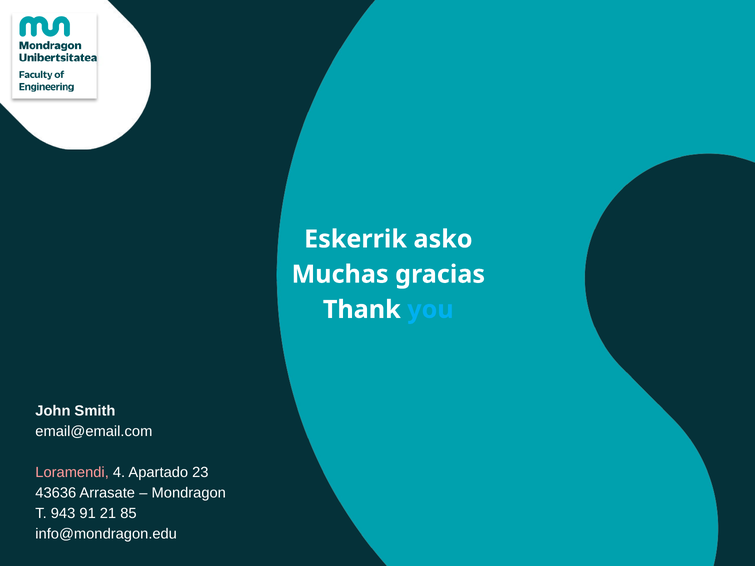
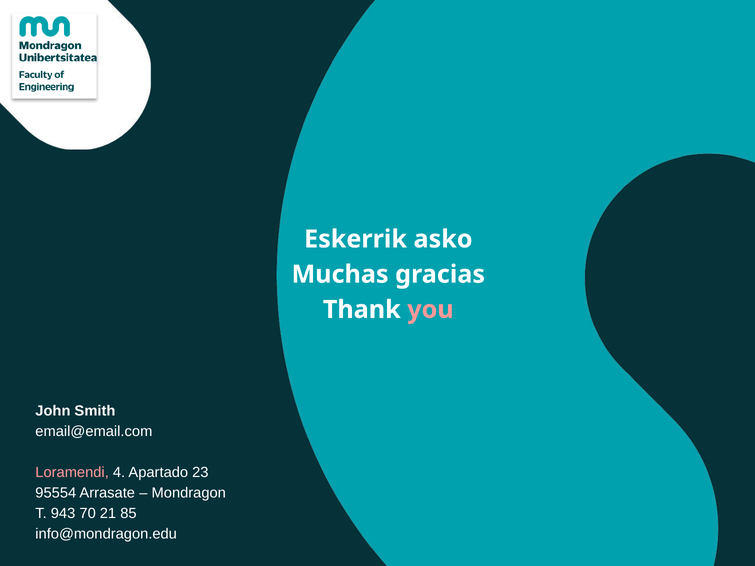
you colour: light blue -> pink (430, 310)
43636: 43636 -> 95554 (56, 493)
91: 91 -> 70 (88, 514)
